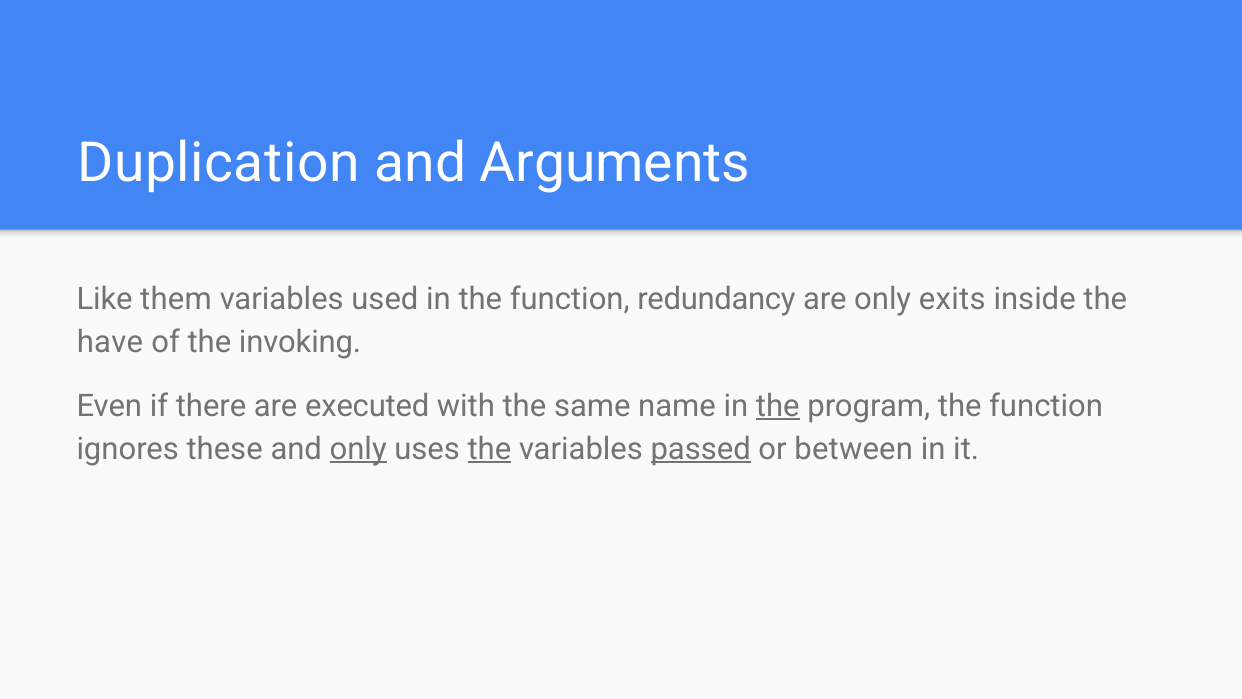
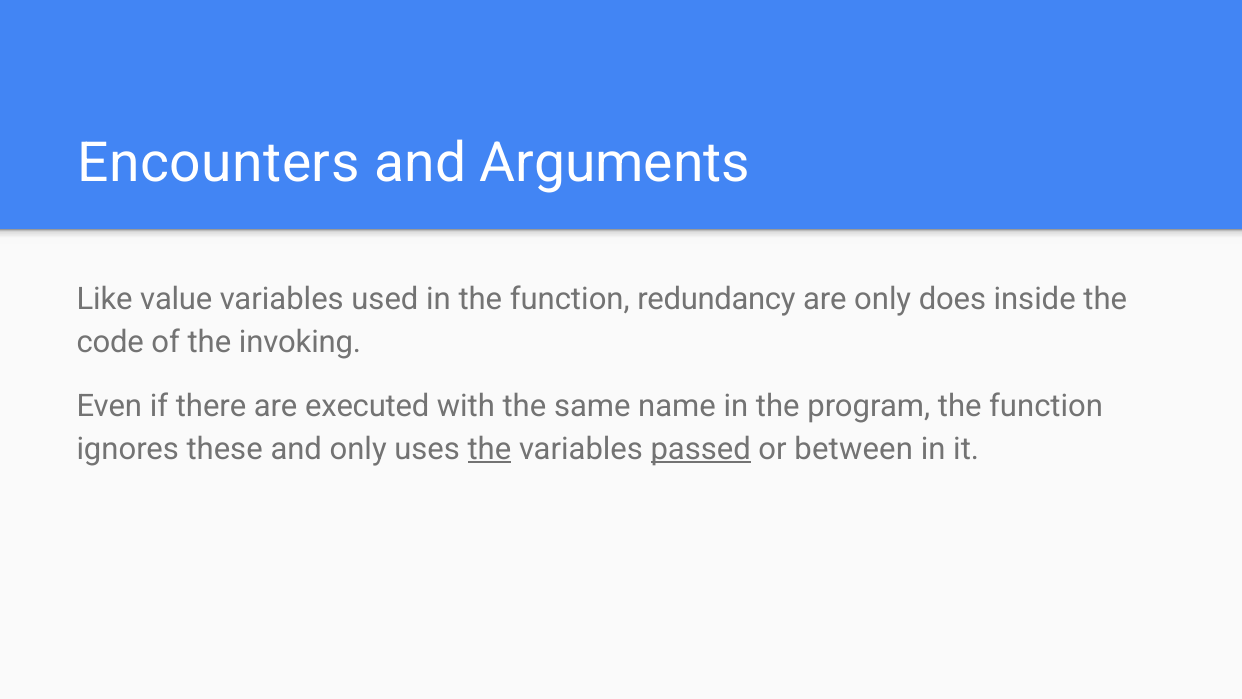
Duplication: Duplication -> Encounters (218, 163)
them: them -> value (176, 299)
exits: exits -> does (952, 299)
have: have -> code (110, 342)
the underline: present -> none (778, 406)
only underline: present -> none (358, 449)
